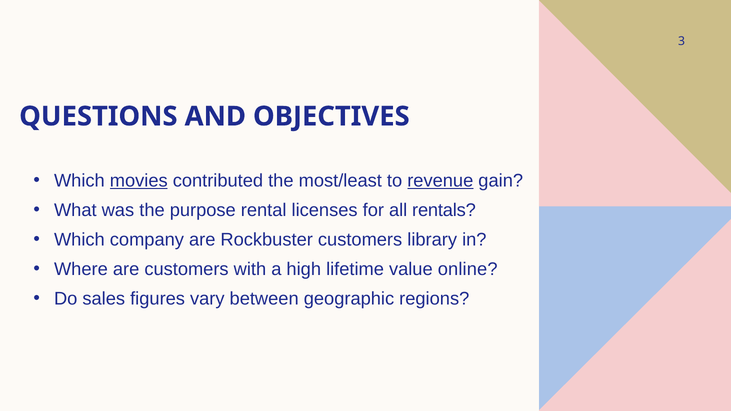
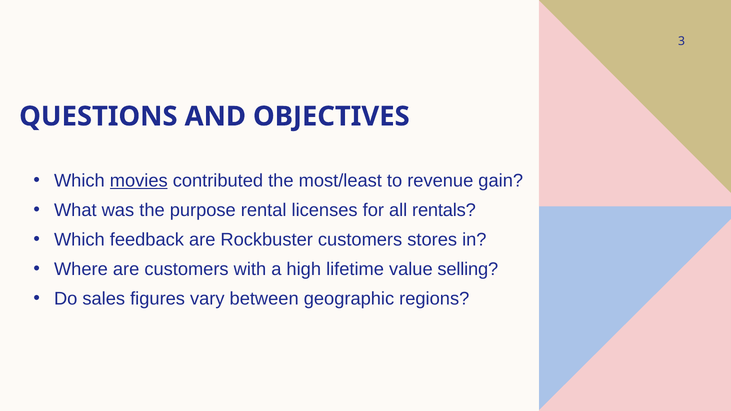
revenue underline: present -> none (440, 181)
company: company -> feedback (147, 240)
library: library -> stores (432, 240)
online: online -> selling (468, 269)
